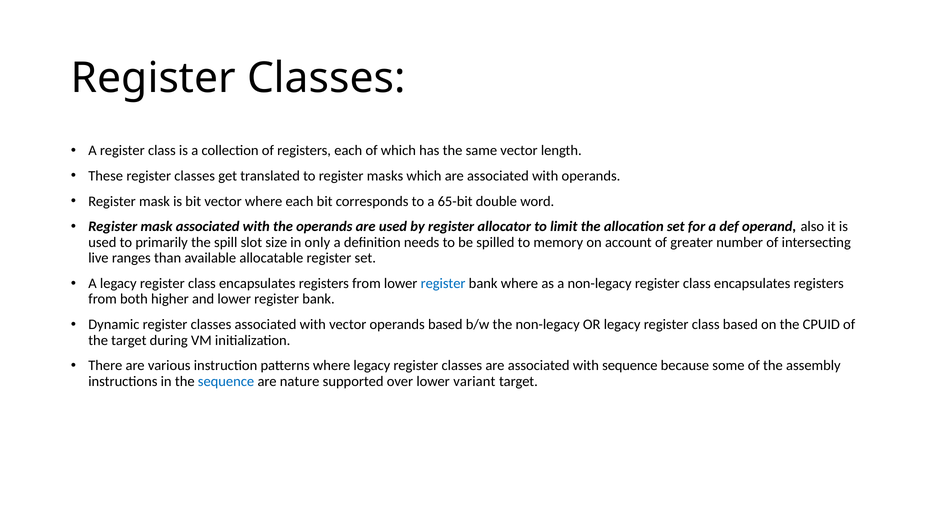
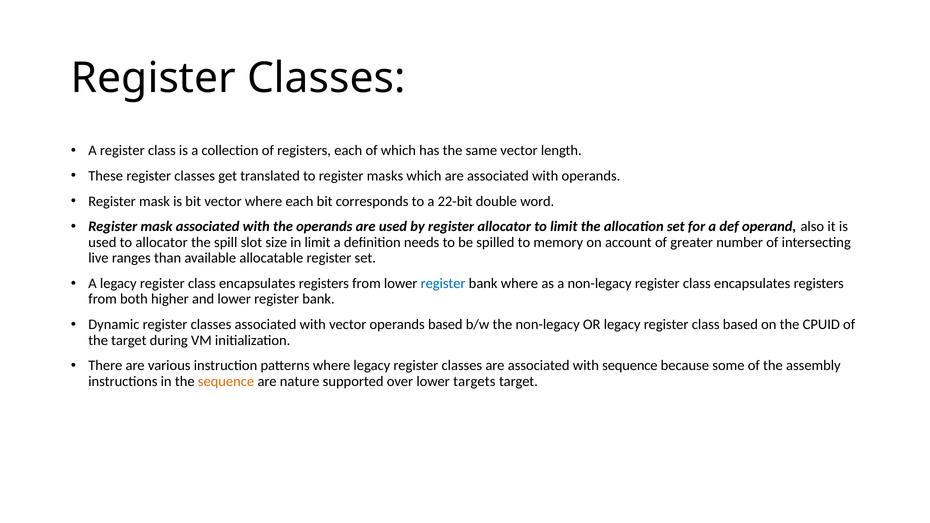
65-bit: 65-bit -> 22-bit (455, 201)
to primarily: primarily -> allocator (162, 242)
in only: only -> limit (318, 242)
sequence colour: blue -> orange (226, 381)
variant: variant -> targets (474, 381)
